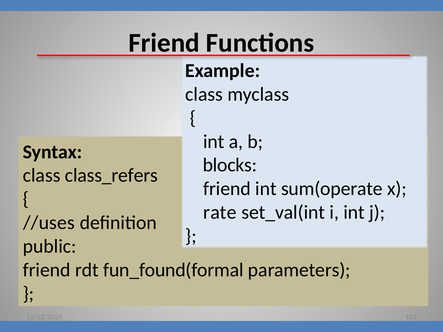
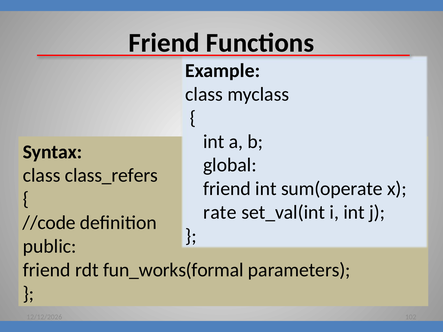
blocks: blocks -> global (230, 165)
//uses: //uses -> //code (49, 223)
fun_found(formal: fun_found(formal -> fun_works(formal (173, 270)
